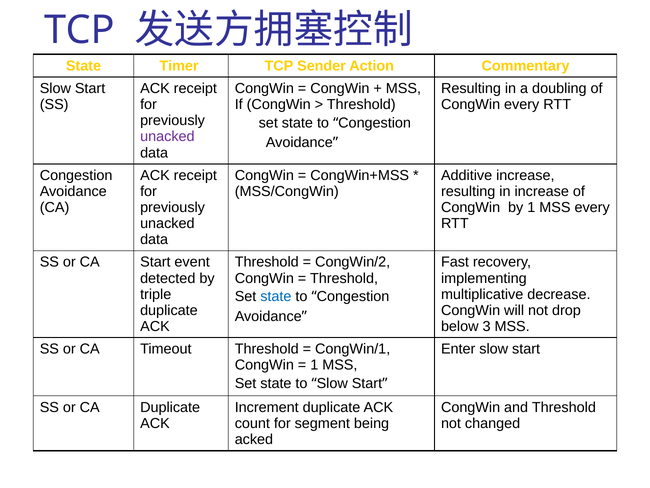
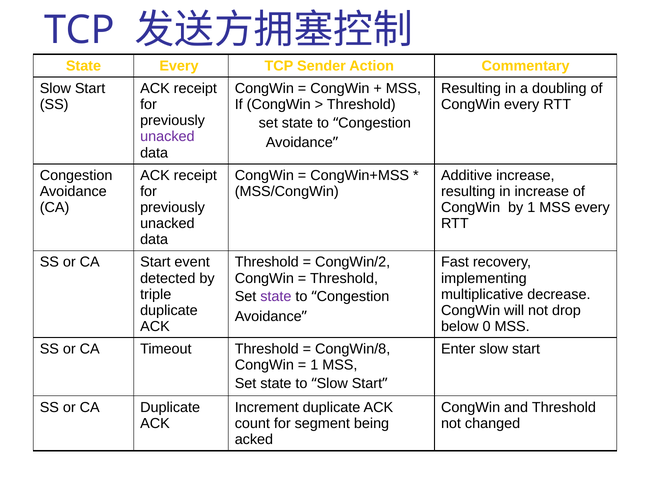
State Timer: Timer -> Every (179, 66)
state colour: blue -> purple (276, 296)
3: 3 -> 0 (487, 326)
CongWin/1: CongWin/1 -> CongWin/8 (353, 349)
